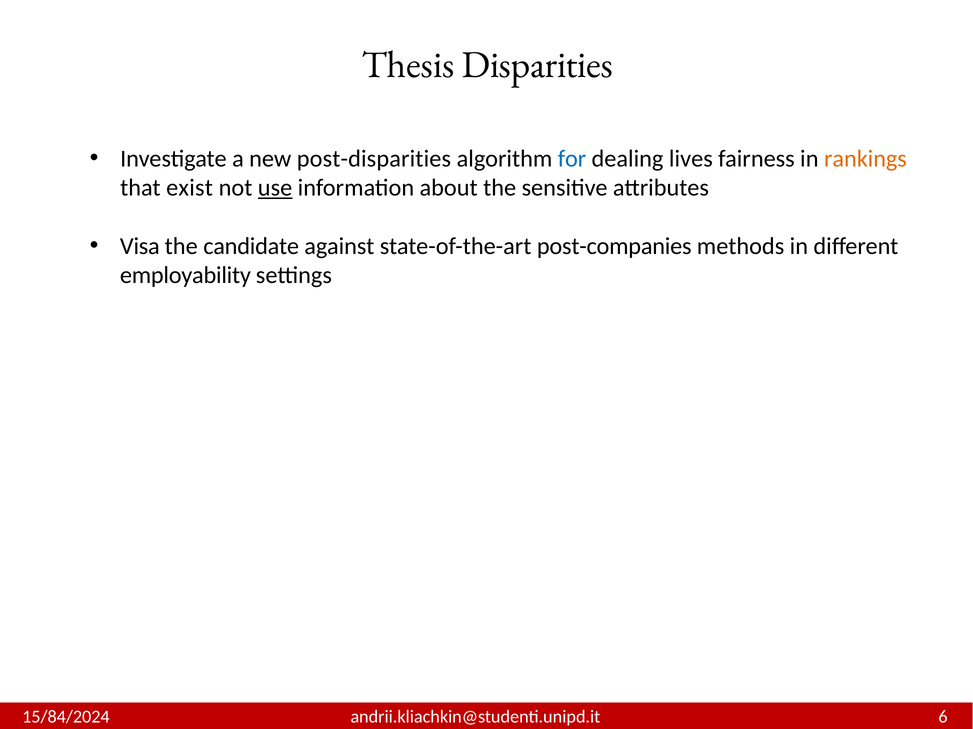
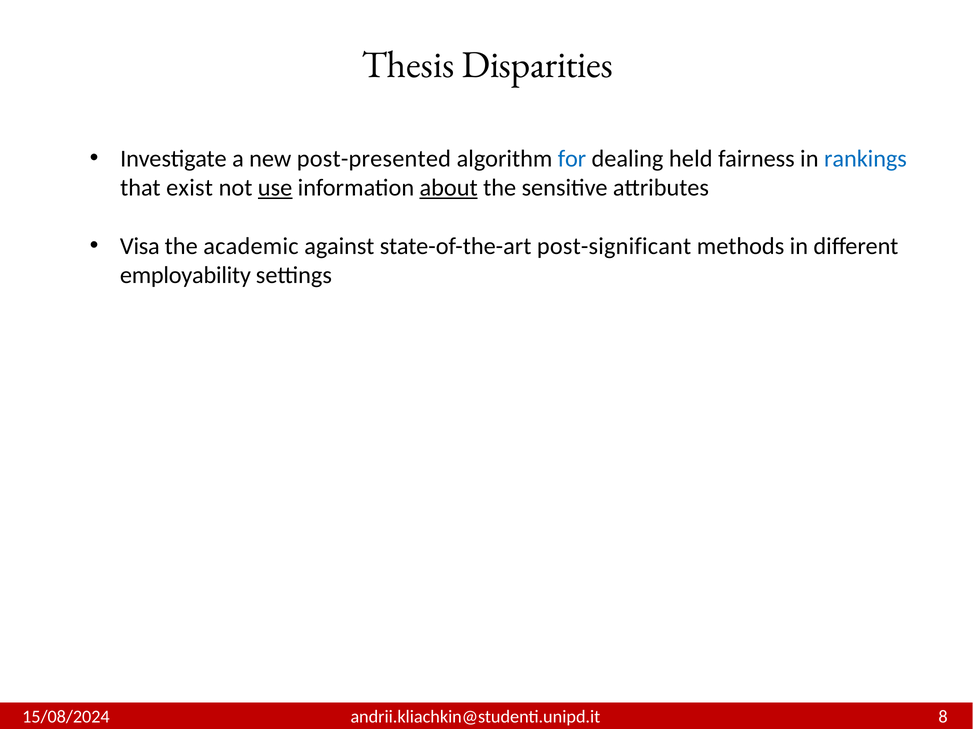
post-disparities: post-disparities -> post-presented (374, 159)
lives: lives -> held (691, 159)
rankings colour: orange -> blue (865, 159)
about underline: none -> present (449, 188)
candidate: candidate -> academic (251, 246)
post-companies: post-companies -> post-significant (614, 246)
15/84/2024: 15/84/2024 -> 15/08/2024 (66, 718)
6: 6 -> 8 (943, 718)
